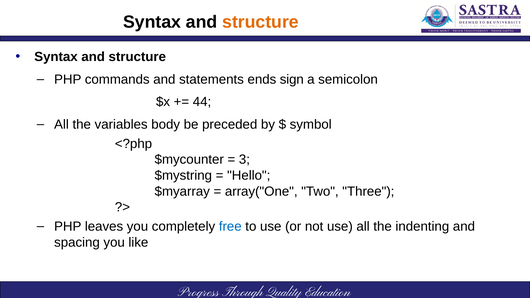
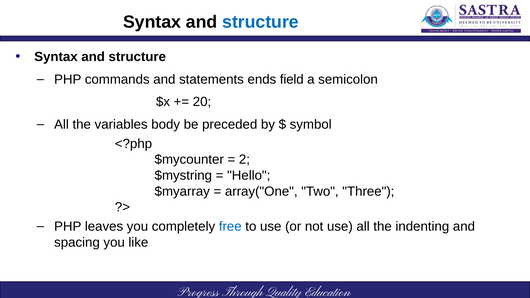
structure colour: orange -> blue (260, 22)
sign: sign -> field (292, 79)
44: 44 -> 20 (202, 102)
3: 3 -> 2 (244, 160)
